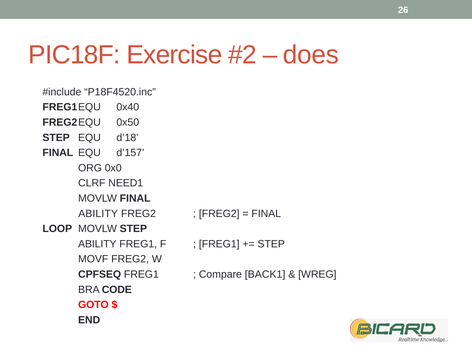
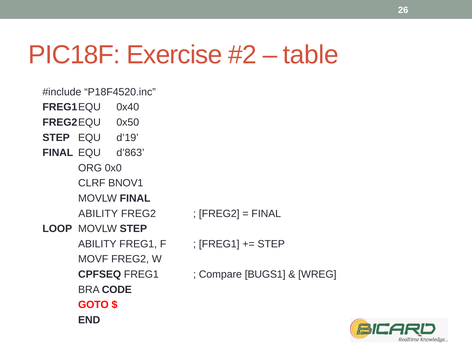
does: does -> table (311, 55)
d’18: d’18 -> d’19 (128, 138)
d’157: d’157 -> d’863 (130, 153)
NEED1: NEED1 -> BNOV1 (126, 183)
BACK1: BACK1 -> BUGS1 (265, 274)
